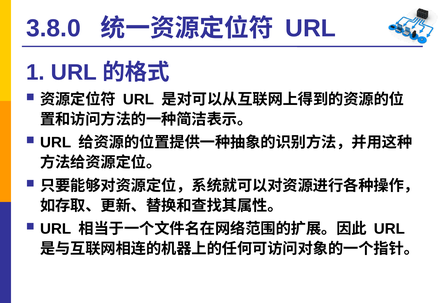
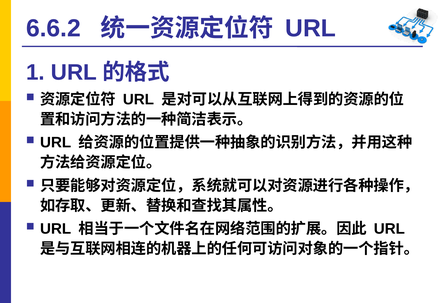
3.8.0: 3.8.0 -> 6.6.2 (53, 28)
